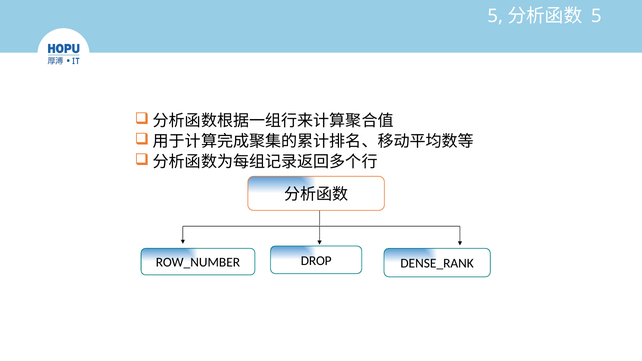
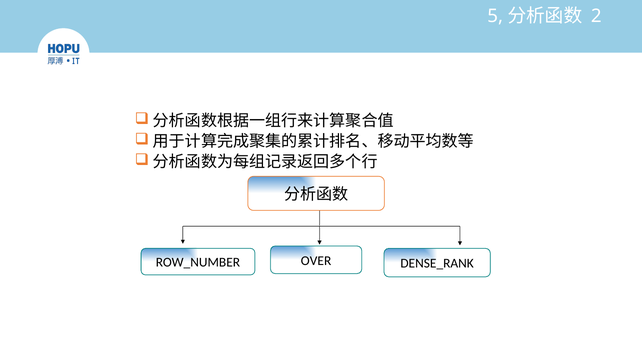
5: 5 -> 2 (596, 16)
DROP: DROP -> OVER (316, 261)
